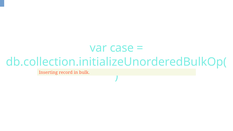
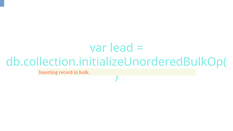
case: case -> lead (122, 48)
